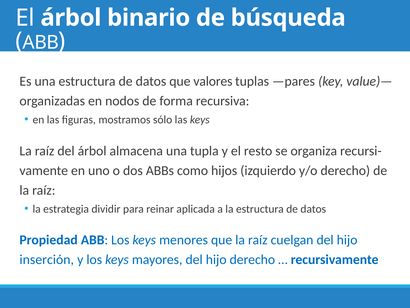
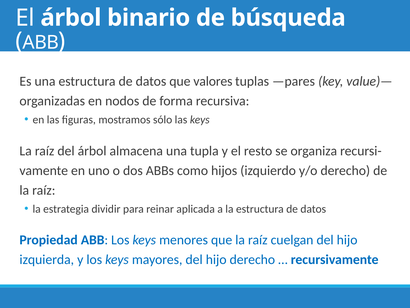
inserción: inserción -> izquierda (47, 259)
